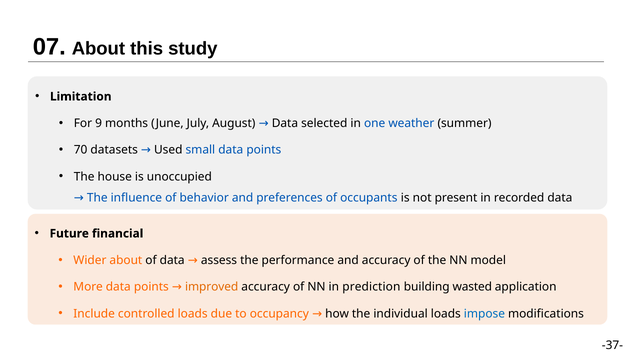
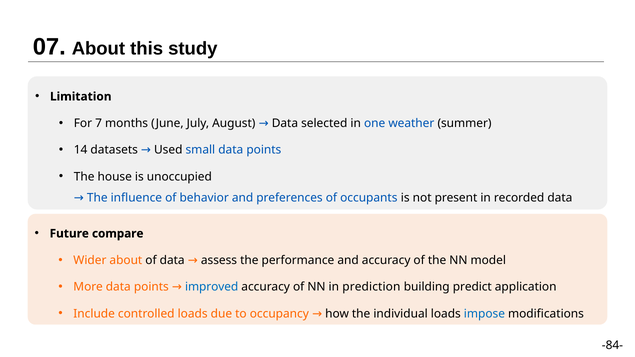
9: 9 -> 7 (99, 123)
70: 70 -> 14 (81, 150)
financial: financial -> compare (118, 234)
improved colour: orange -> blue (212, 287)
wasted: wasted -> predict (472, 287)
-37-: -37- -> -84- (612, 345)
